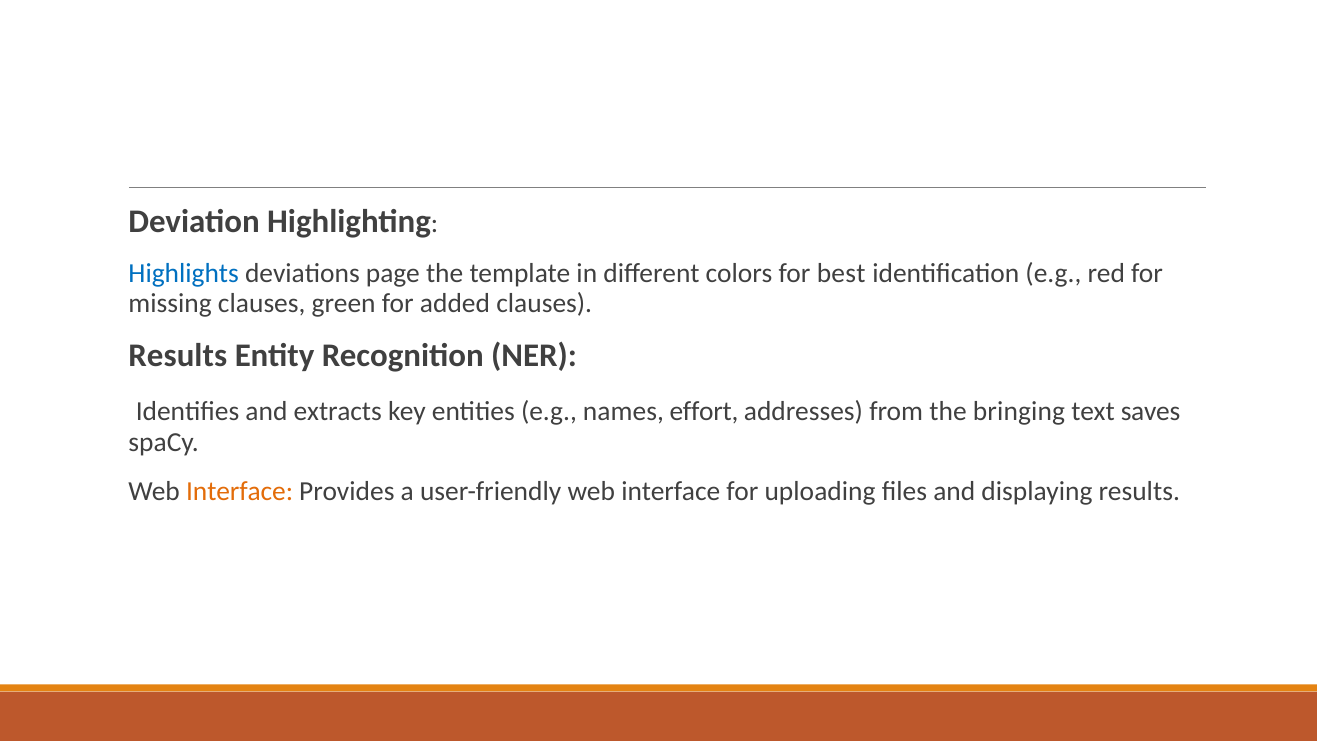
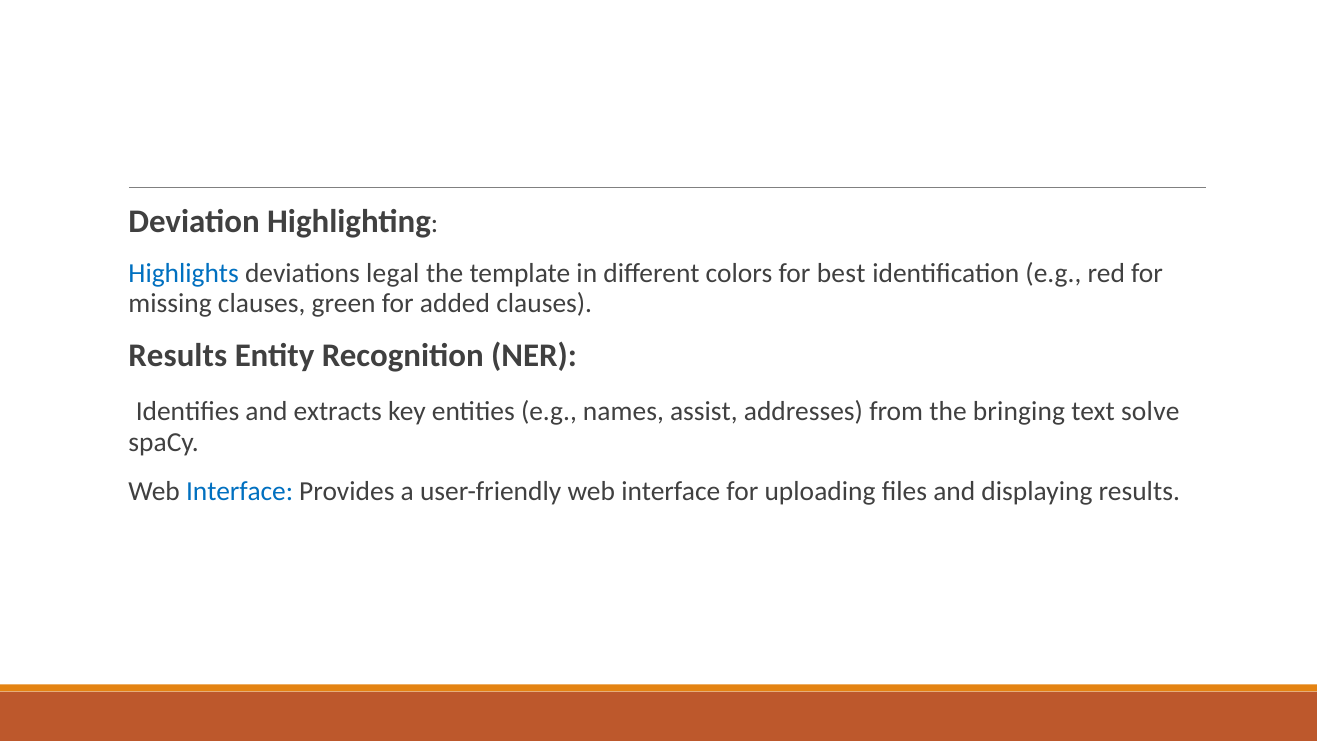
page: page -> legal (393, 274)
effort: effort -> assist (704, 412)
saves: saves -> solve (1150, 412)
Interface colour: orange -> blue (240, 491)
